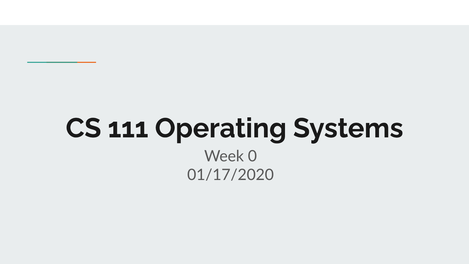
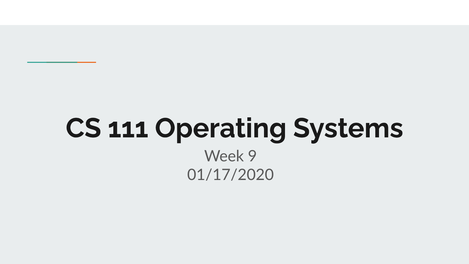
0: 0 -> 9 (252, 156)
